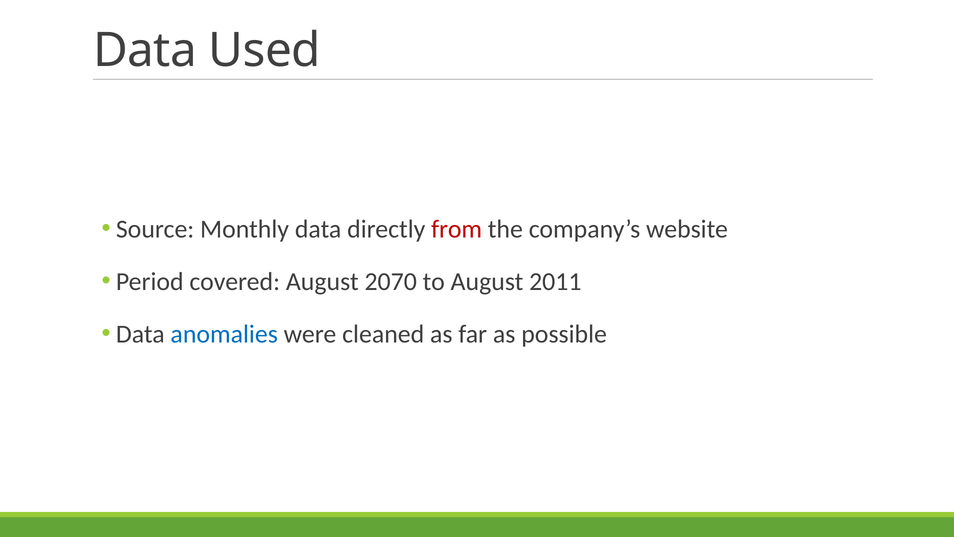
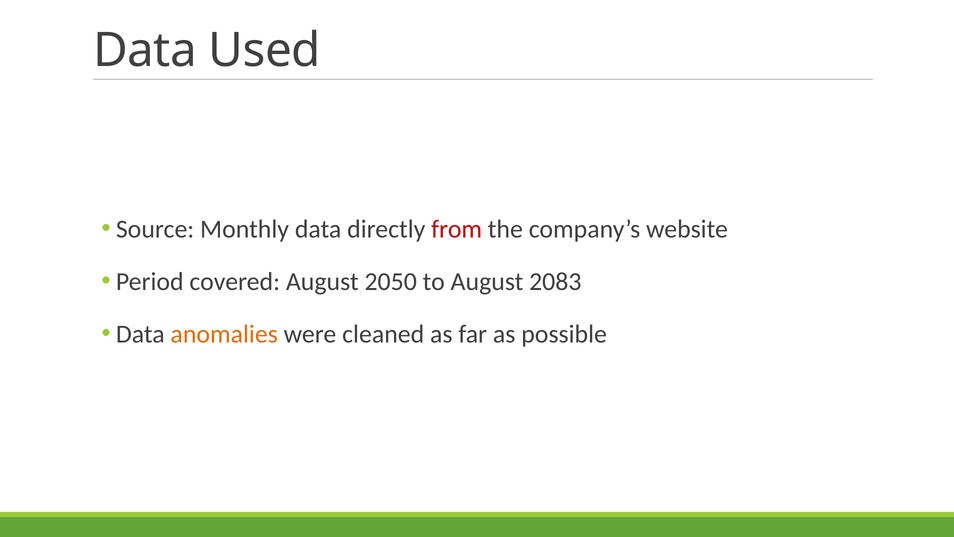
2070: 2070 -> 2050 (391, 281)
2011: 2011 -> 2083 (555, 281)
anomalies colour: blue -> orange (224, 334)
